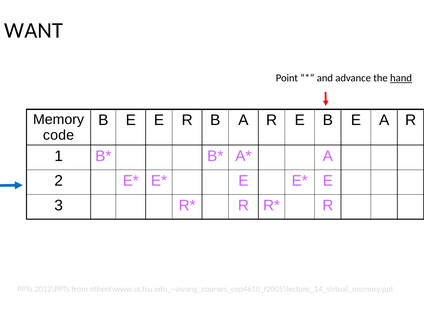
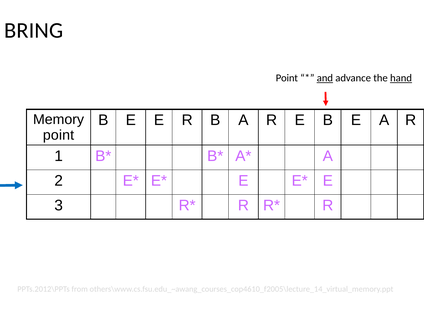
WANT: WANT -> BRING (34, 30)
and underline: none -> present (325, 78)
code: code -> point (59, 135)
